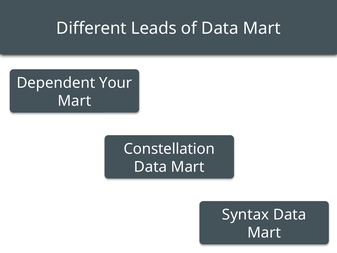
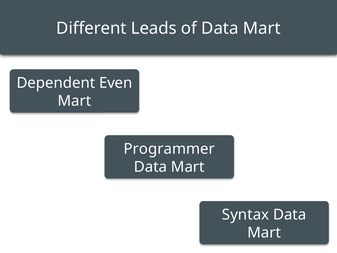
Your: Your -> Even (116, 83)
Constellation: Constellation -> Programmer (169, 149)
